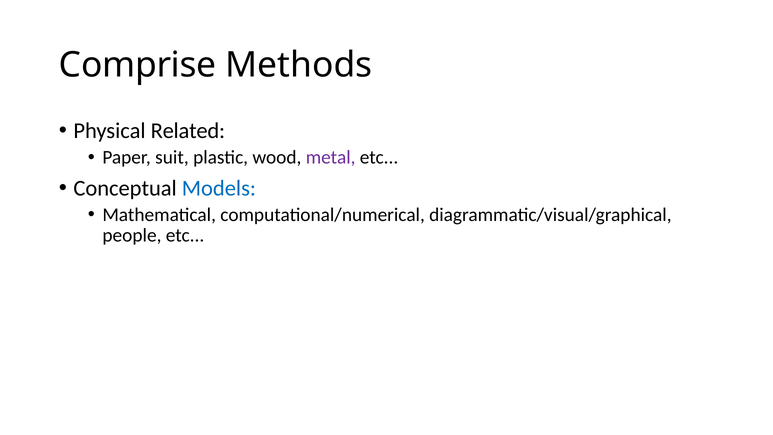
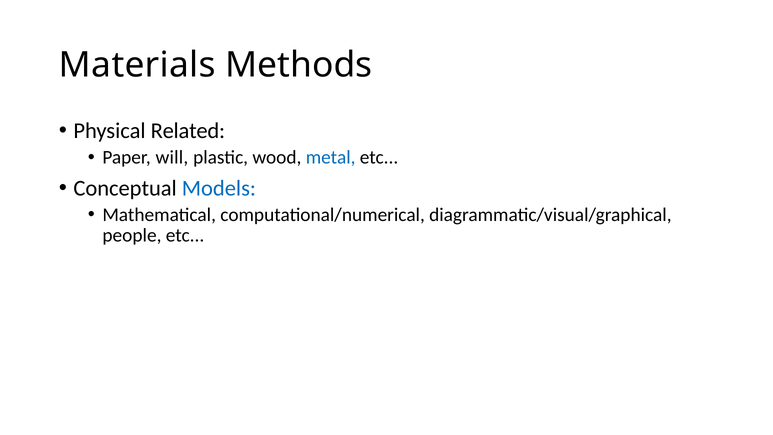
Comprise: Comprise -> Materials (137, 65)
suit: suit -> will (172, 157)
metal colour: purple -> blue (331, 157)
